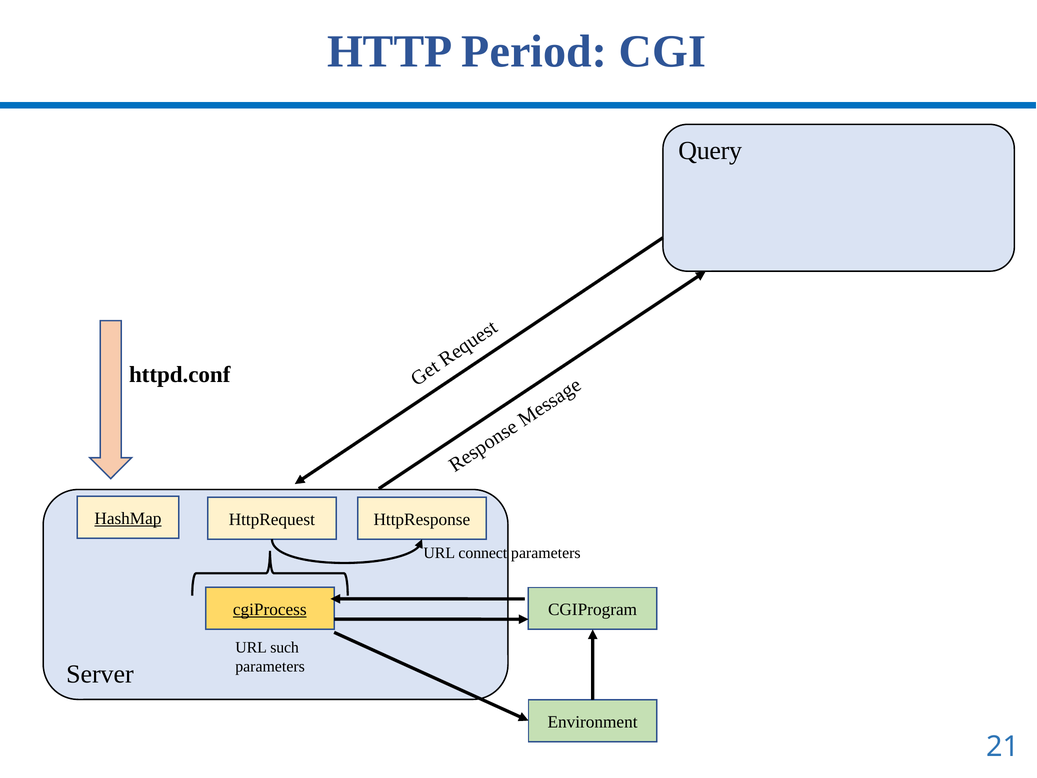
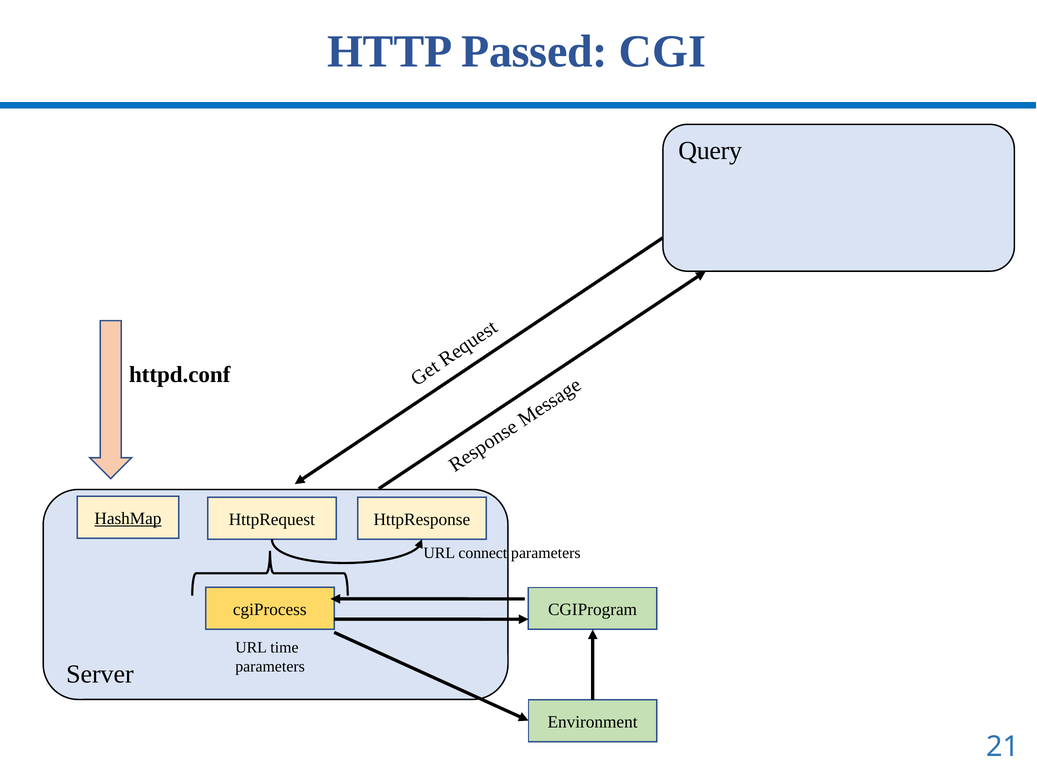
Period: Period -> Passed (535, 51)
cgiProcess underline: present -> none (270, 609)
such: such -> time (284, 647)
